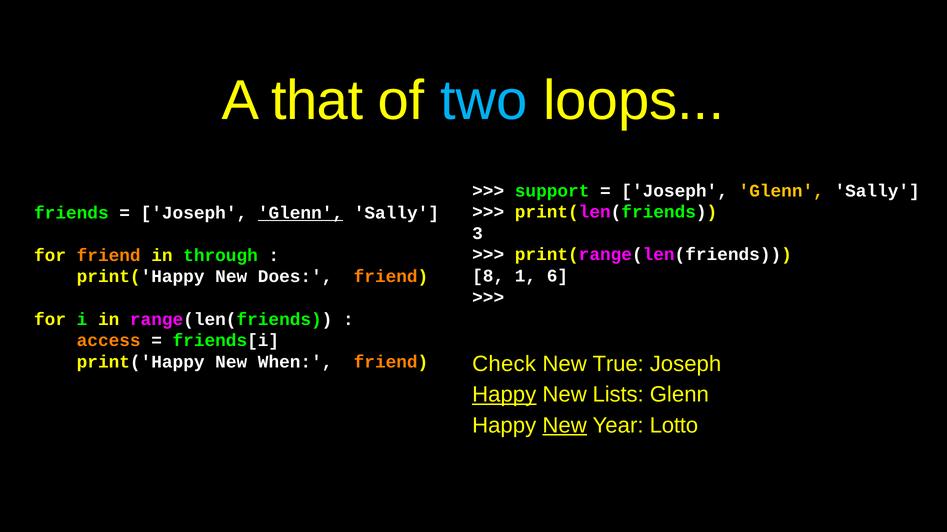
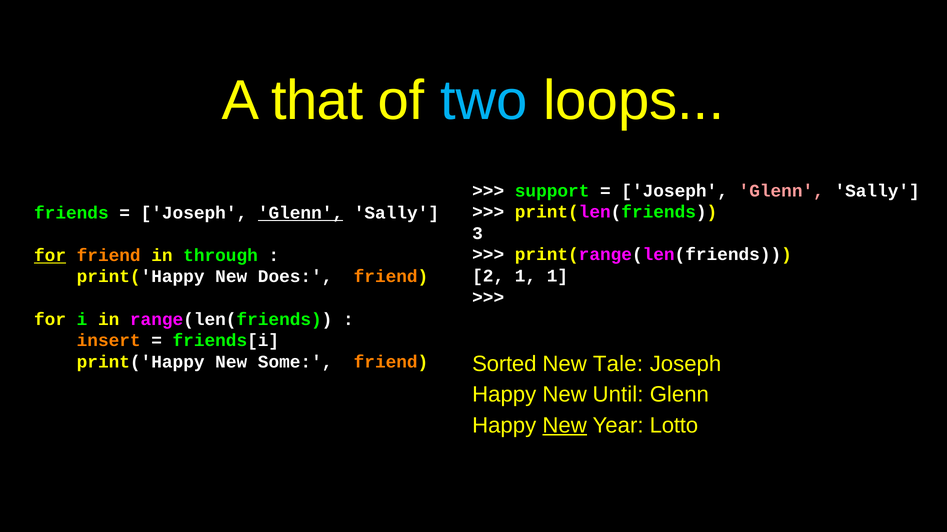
Glenn colour: yellow -> pink (781, 191)
for underline: none -> present (50, 256)
8: 8 -> 2 (488, 276)
1 6: 6 -> 1 (557, 276)
access: access -> insert (109, 341)
When: When -> Some (295, 362)
Check: Check -> Sorted (504, 365)
True: True -> Tale (618, 365)
Happy underline: present -> none (504, 395)
Lists: Lists -> Until (618, 395)
